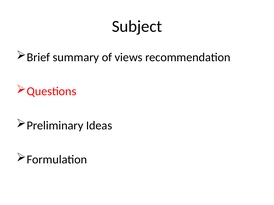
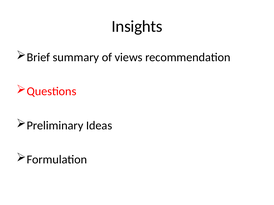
Subject: Subject -> Insights (137, 27)
